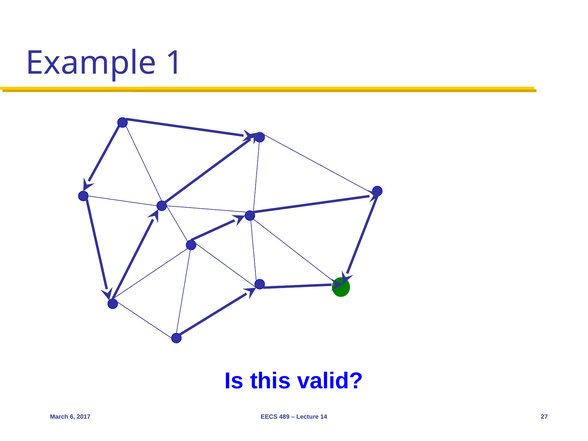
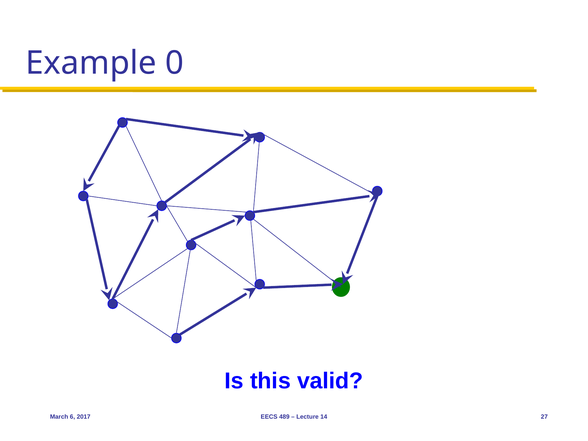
1: 1 -> 0 (174, 63)
